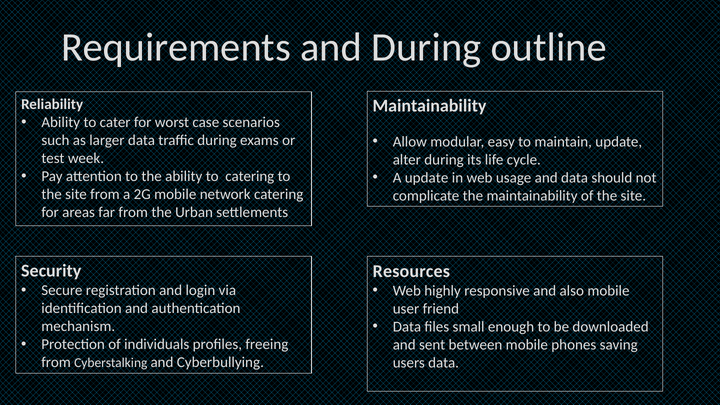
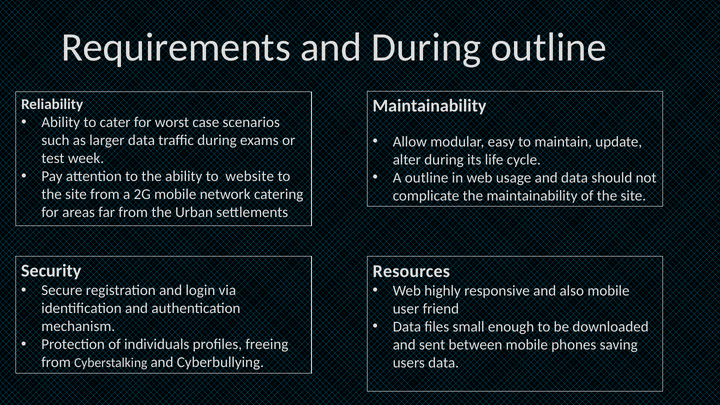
to catering: catering -> website (250, 176)
A update: update -> outline (427, 178)
